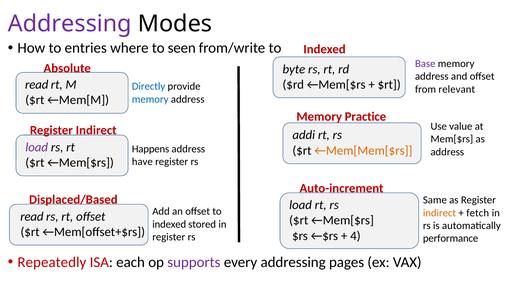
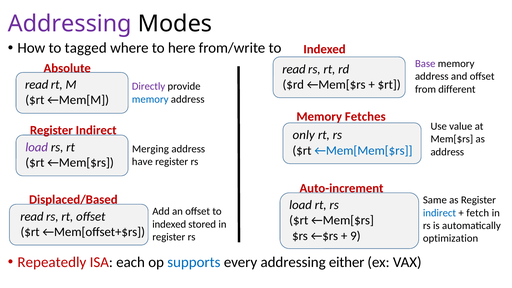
entries: entries -> tagged (86, 48)
seen: seen -> here (182, 48)
byte: byte -> read (294, 69)
Directly colour: blue -> purple (149, 86)
relevant: relevant -> different (457, 89)
Practice: Practice -> Fetches (365, 117)
addi: addi -> only (304, 135)
Happens: Happens -> Merging (150, 149)
←Mem[Mem[$rs colour: orange -> blue (363, 150)
indirect colour: orange -> blue (439, 213)
4: 4 -> 9 (355, 236)
performance: performance -> optimization (451, 238)
supports colour: purple -> blue (194, 262)
pages: pages -> either (347, 262)
